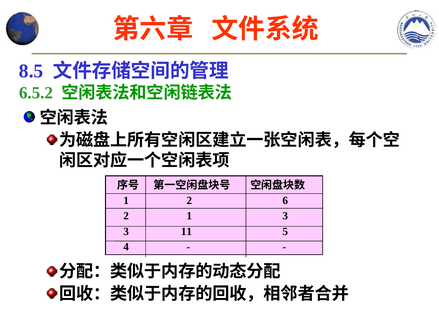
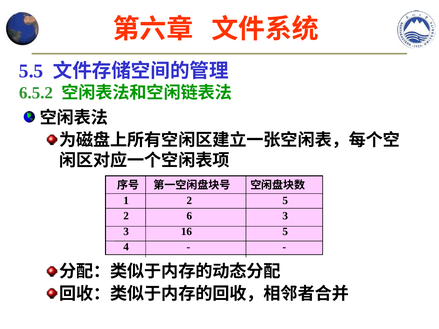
8.5: 8.5 -> 5.5 (31, 71)
2 6: 6 -> 5 (285, 201)
2 1: 1 -> 6 (189, 216)
11: 11 -> 16 (186, 232)
